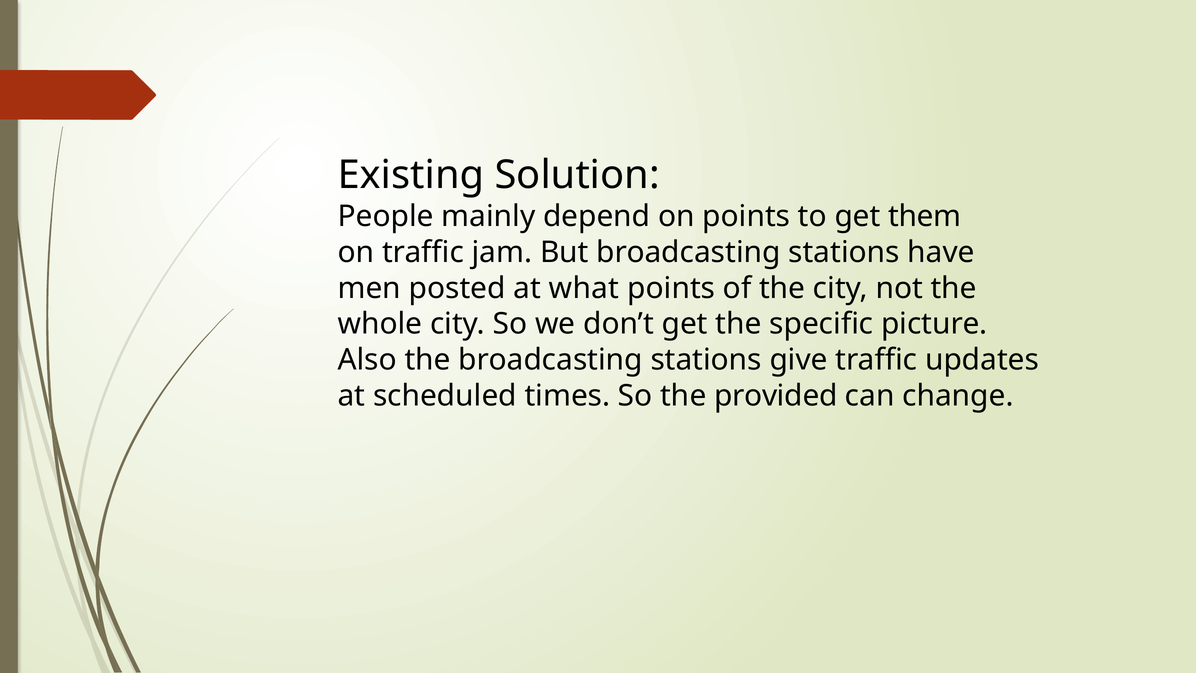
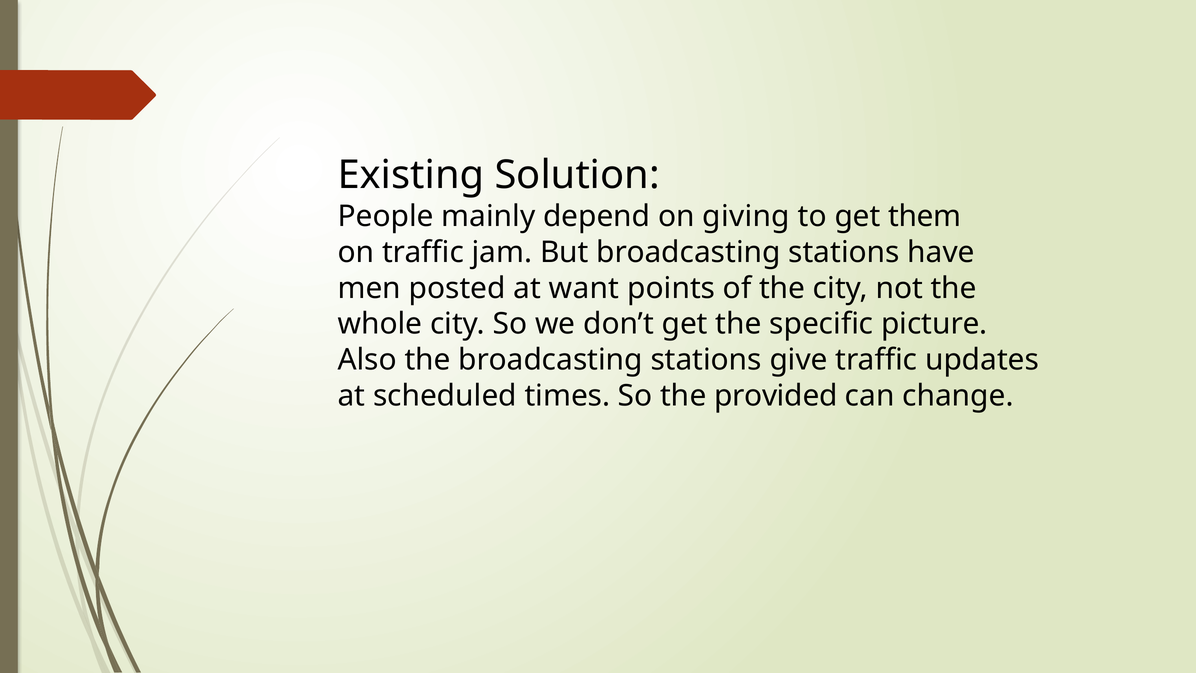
on points: points -> giving (746, 216)
what: what -> want (584, 288)
